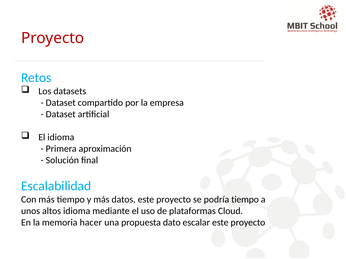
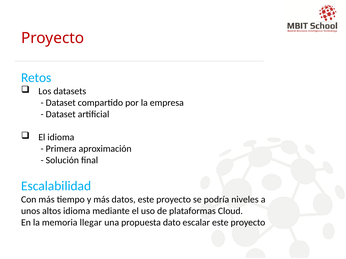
podría tiempo: tiempo -> niveles (245, 200)
hacer: hacer -> llegar (91, 223)
